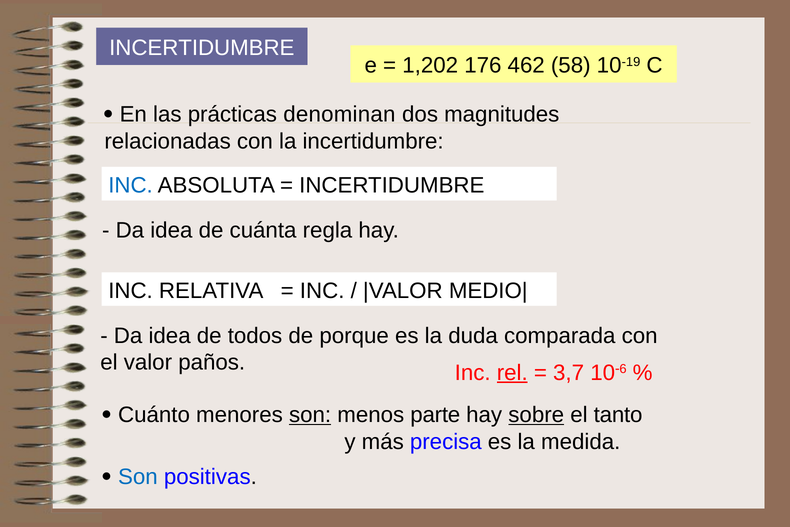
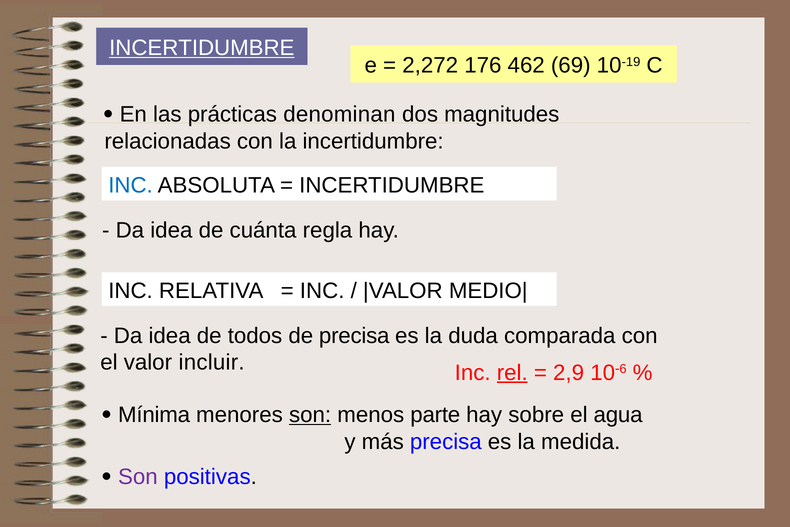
INCERTIDUMBRE underline: none -> present (202, 48)
1,202: 1,202 -> 2,272 (430, 65)
58: 58 -> 69 (571, 65)
de porque: porque -> precisa (354, 336)
paños: paños -> incluir (212, 362)
3,7: 3,7 -> 2,9 (569, 373)
Cuánto: Cuánto -> Mínima (154, 415)
sobre underline: present -> none (536, 415)
tanto: tanto -> agua (618, 415)
Son colour: blue -> purple (138, 476)
